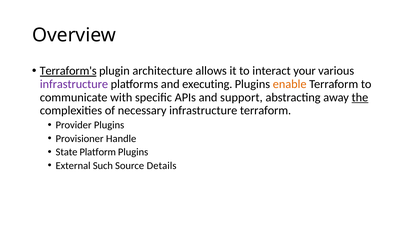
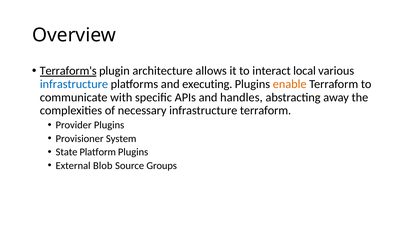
your: your -> local (305, 71)
infrastructure colour: purple -> blue (74, 84)
support: support -> handles (241, 97)
the underline: present -> none (360, 97)
Handle: Handle -> System (121, 139)
Such: Such -> Blob (103, 166)
Details: Details -> Groups (162, 166)
